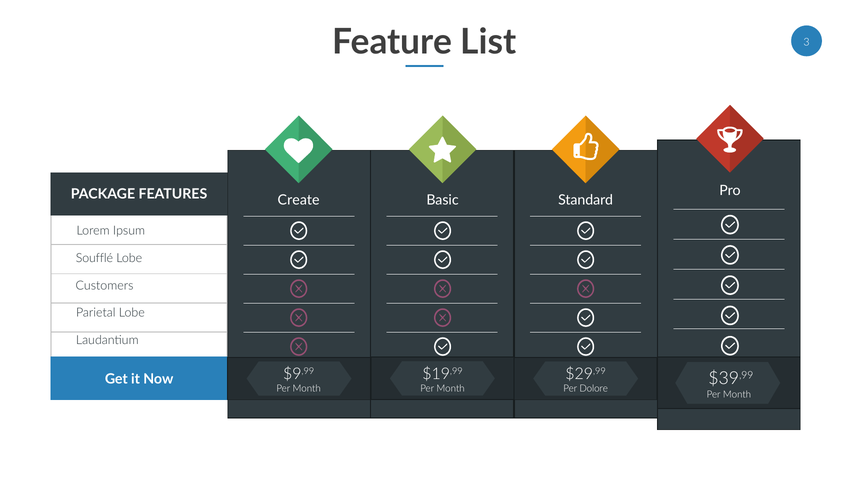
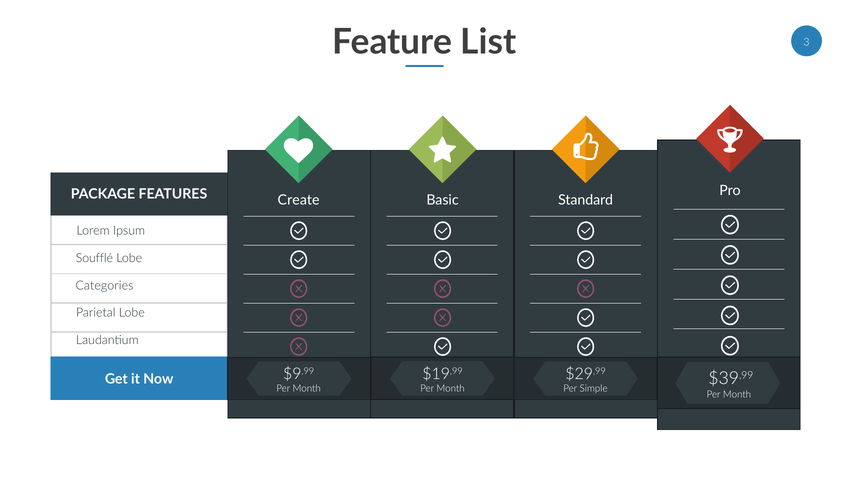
Customers: Customers -> Categories (104, 285)
Dolore: Dolore -> Simple (594, 388)
